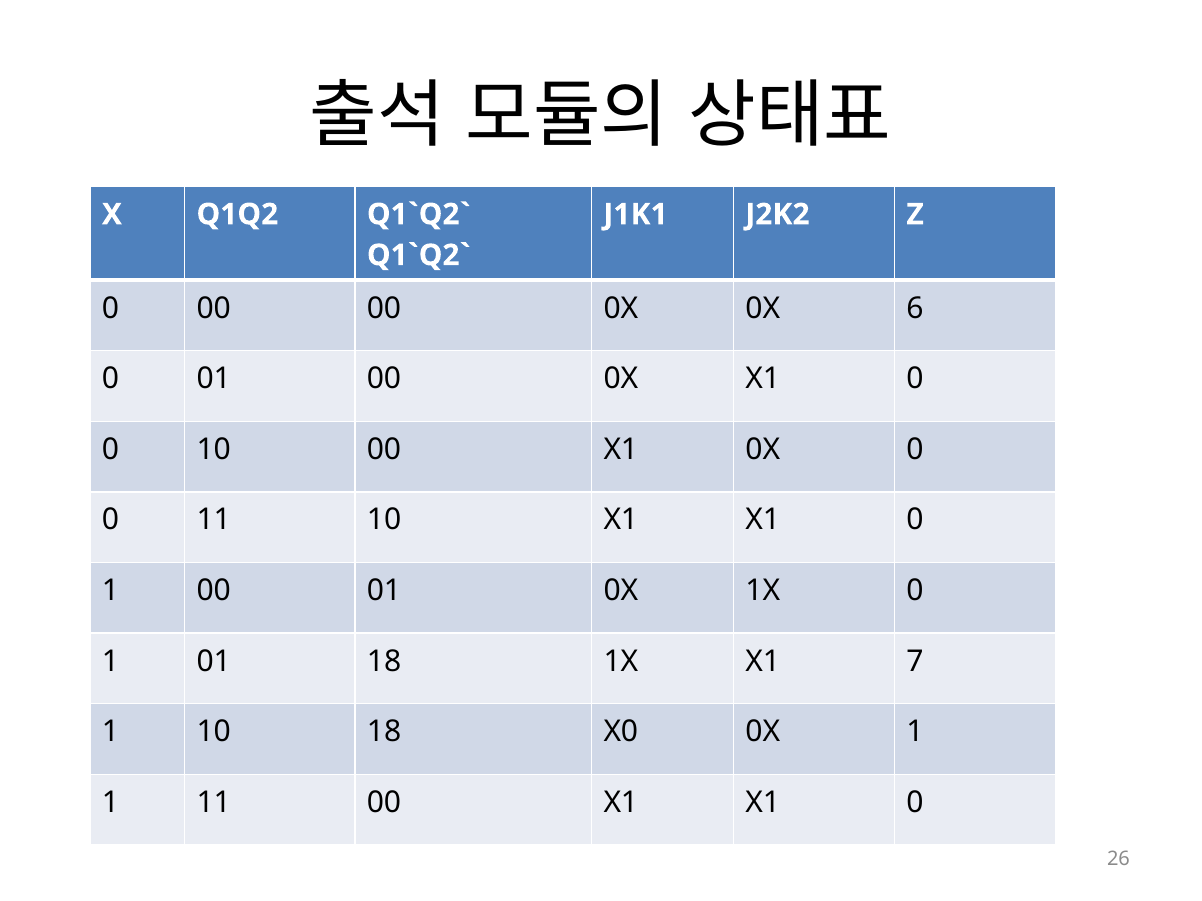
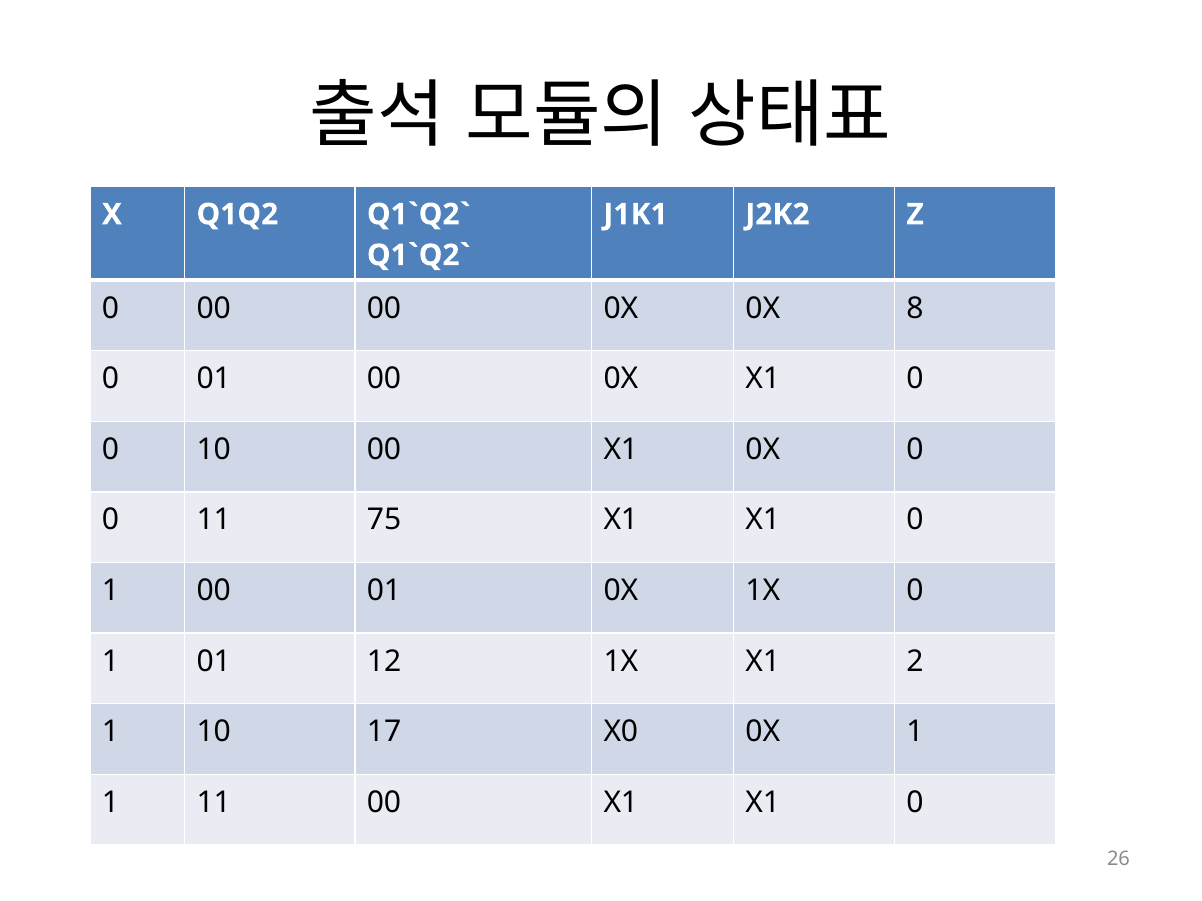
6: 6 -> 8 (915, 308)
11 10: 10 -> 75 (384, 520)
01 18: 18 -> 12 (384, 662)
7: 7 -> 2 (915, 662)
10 18: 18 -> 17 (384, 732)
